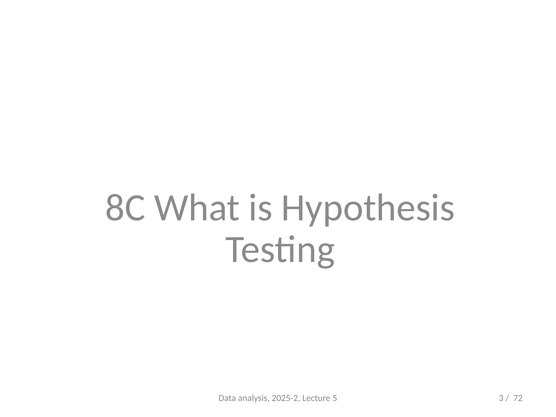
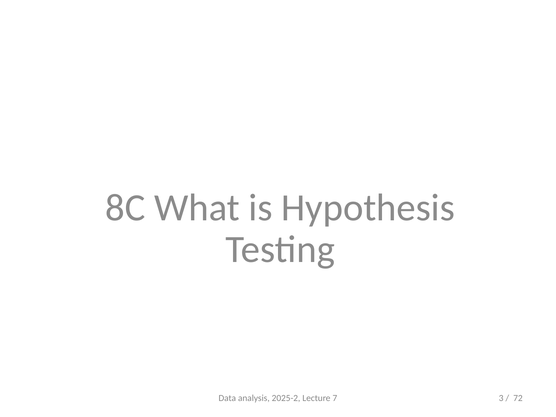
5: 5 -> 7 (335, 398)
